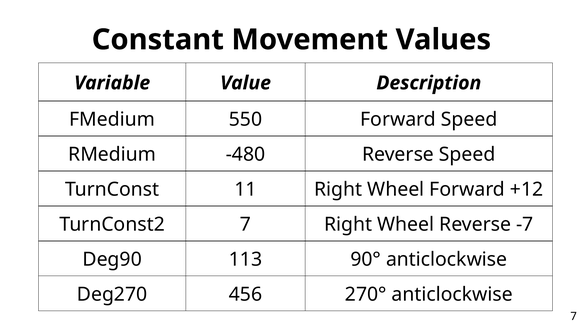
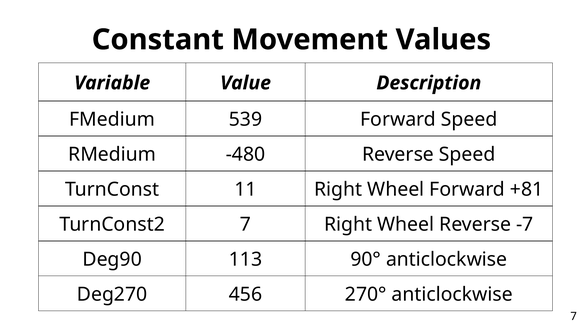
550: 550 -> 539 (246, 120)
+12: +12 -> +81 (527, 190)
